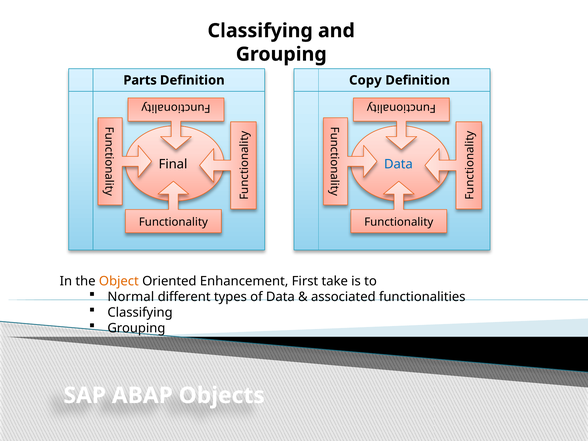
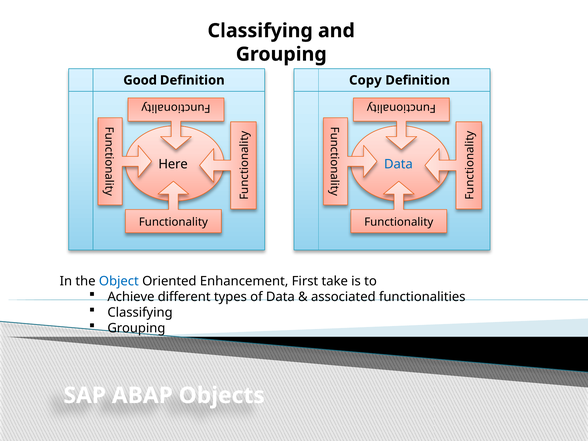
Parts: Parts -> Good (140, 80)
Final: Final -> Here (173, 164)
Object colour: orange -> blue (119, 281)
Normal: Normal -> Achieve (131, 297)
